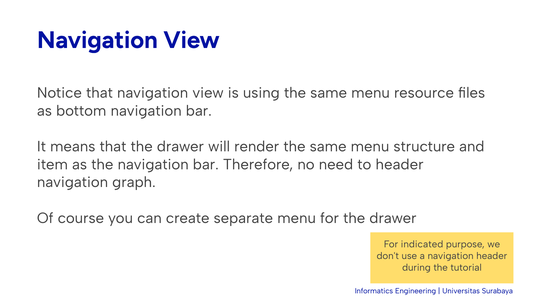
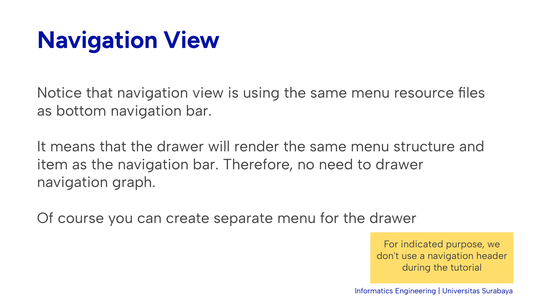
to header: header -> drawer (400, 165)
